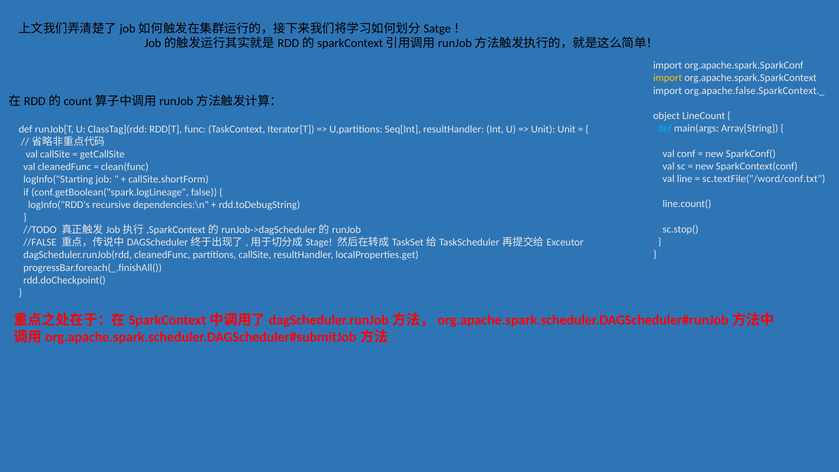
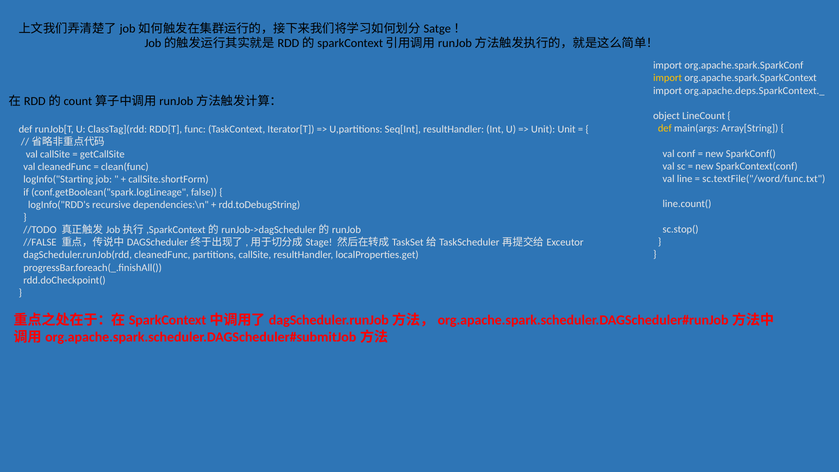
org.apache.false.SparkContext._: org.apache.false.SparkContext._ -> org.apache.deps.SparkContext._ (755, 91)
def colour: light blue -> yellow (665, 128)
sc.textFile("/word/conf.txt: sc.textFile("/word/conf.txt -> sc.textFile("/word/func.txt (764, 179)
